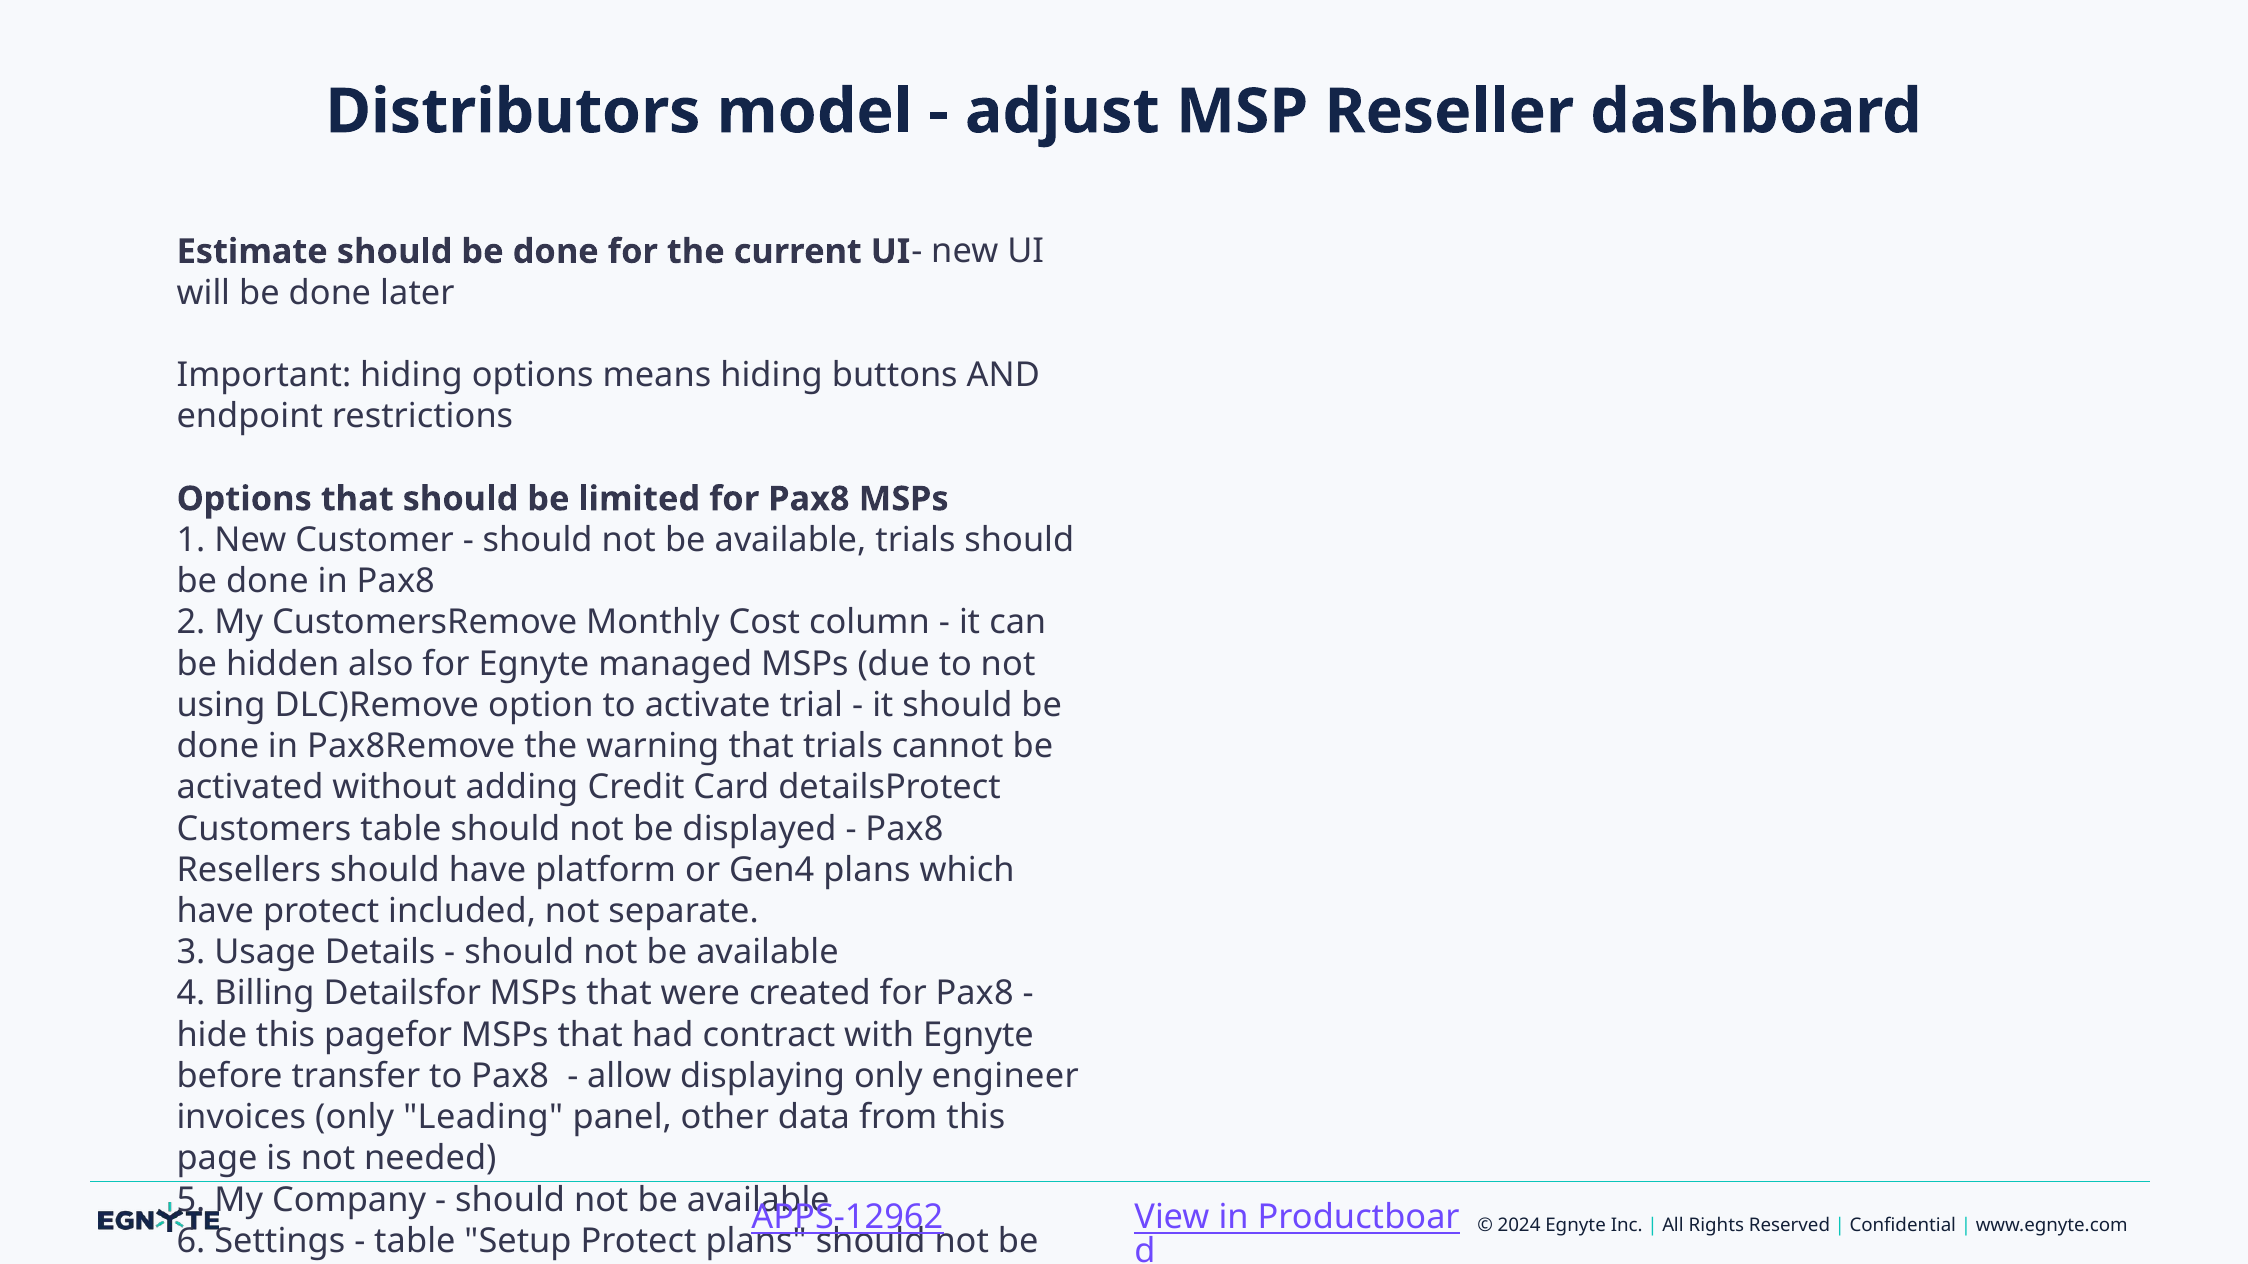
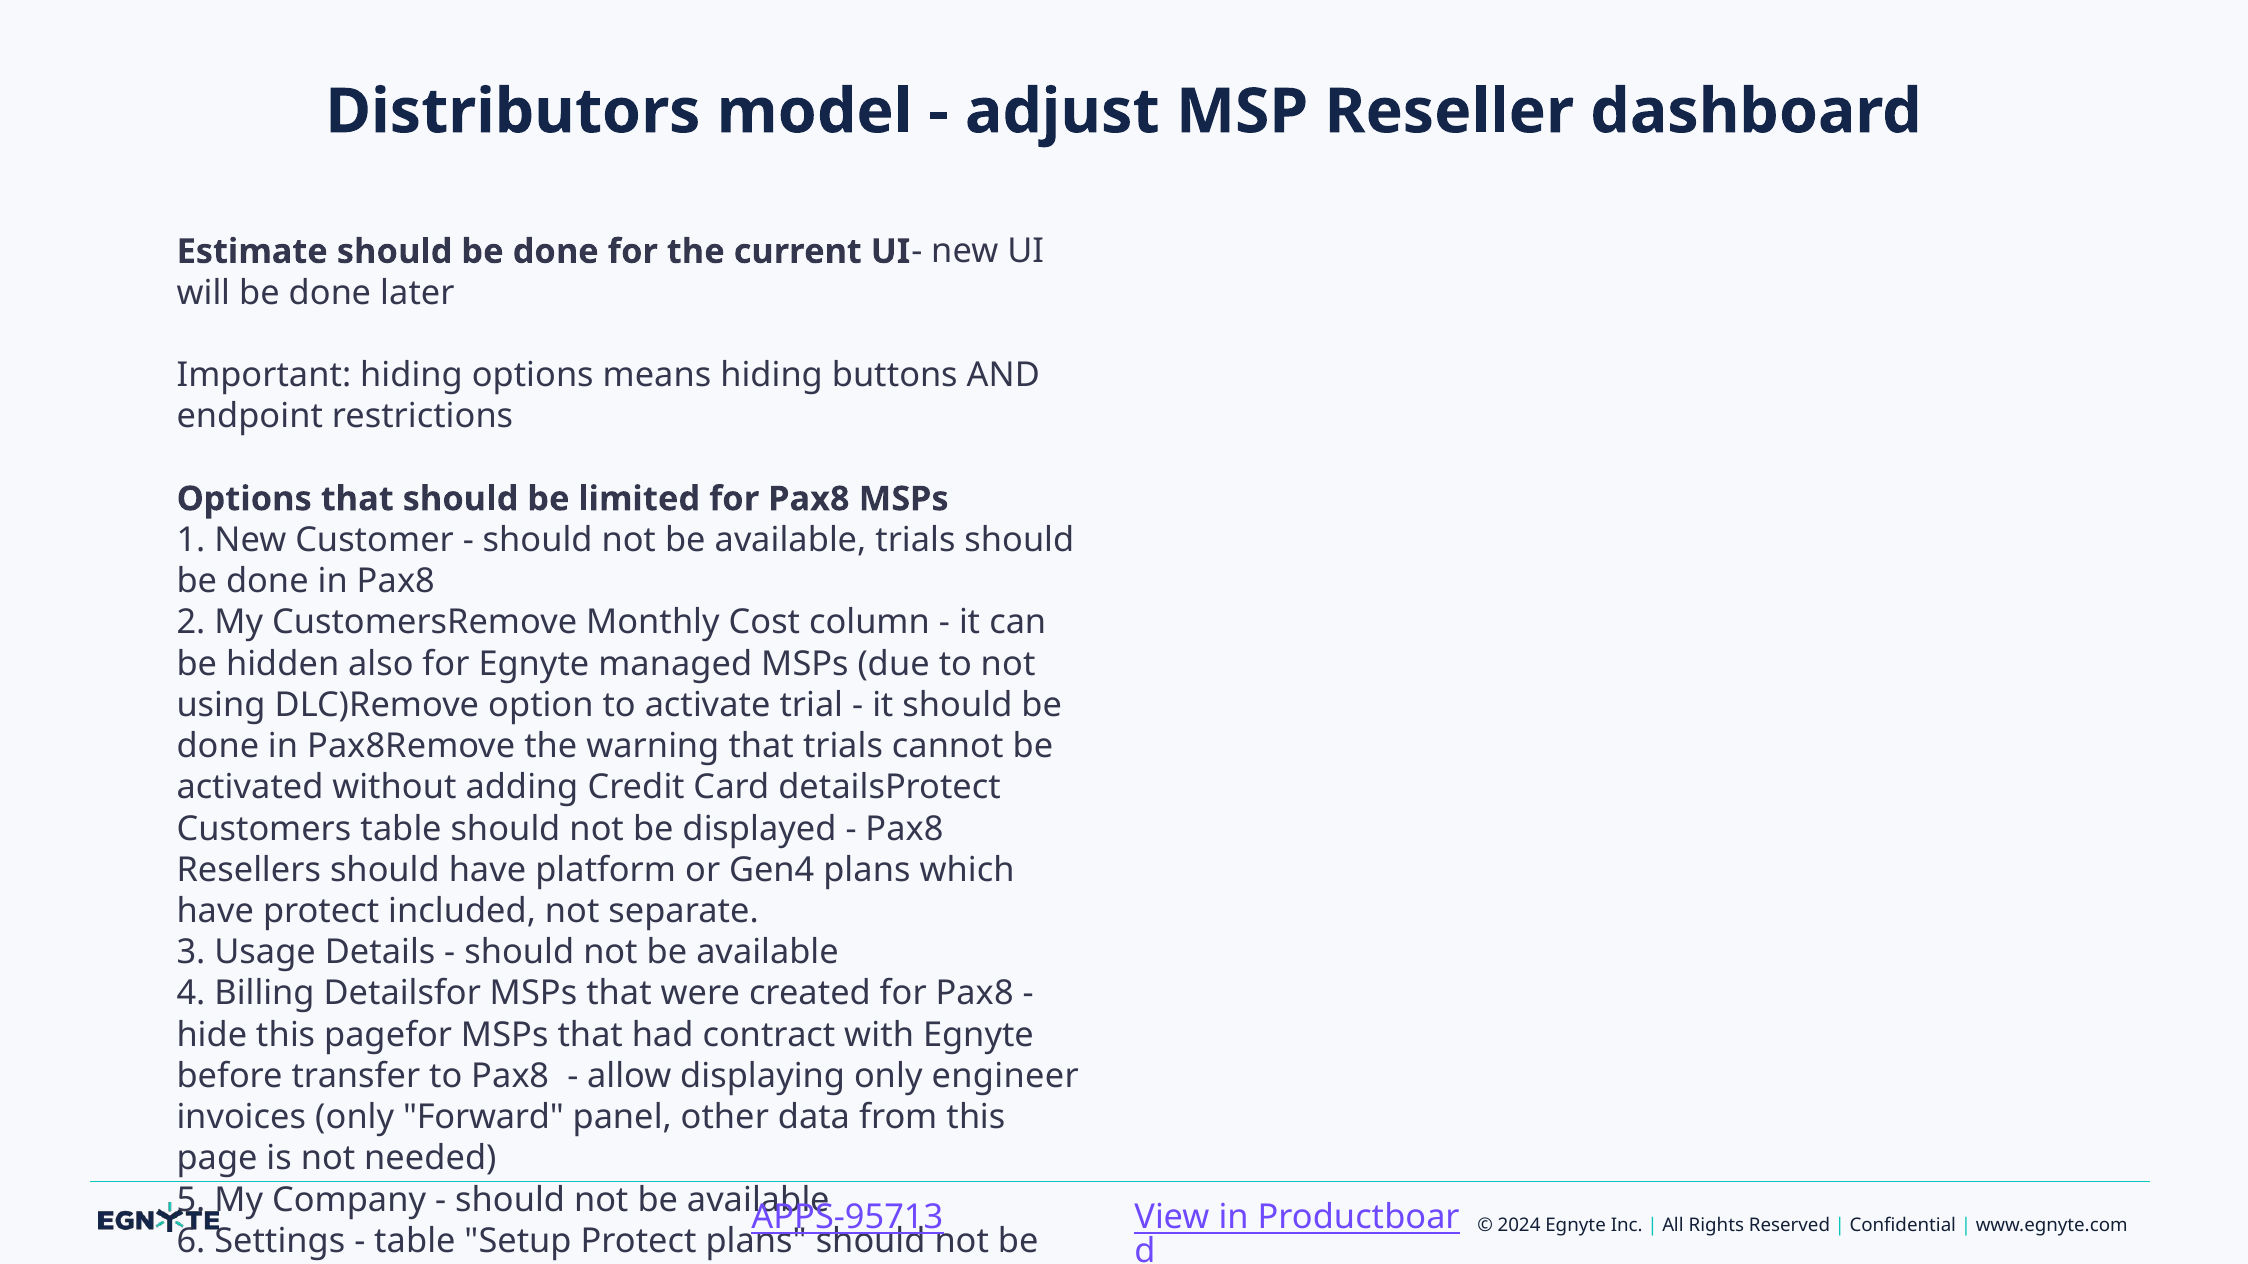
Leading: Leading -> Forward (483, 1118)
APPS-12962: APPS-12962 -> APPS-95713 (847, 1218)
